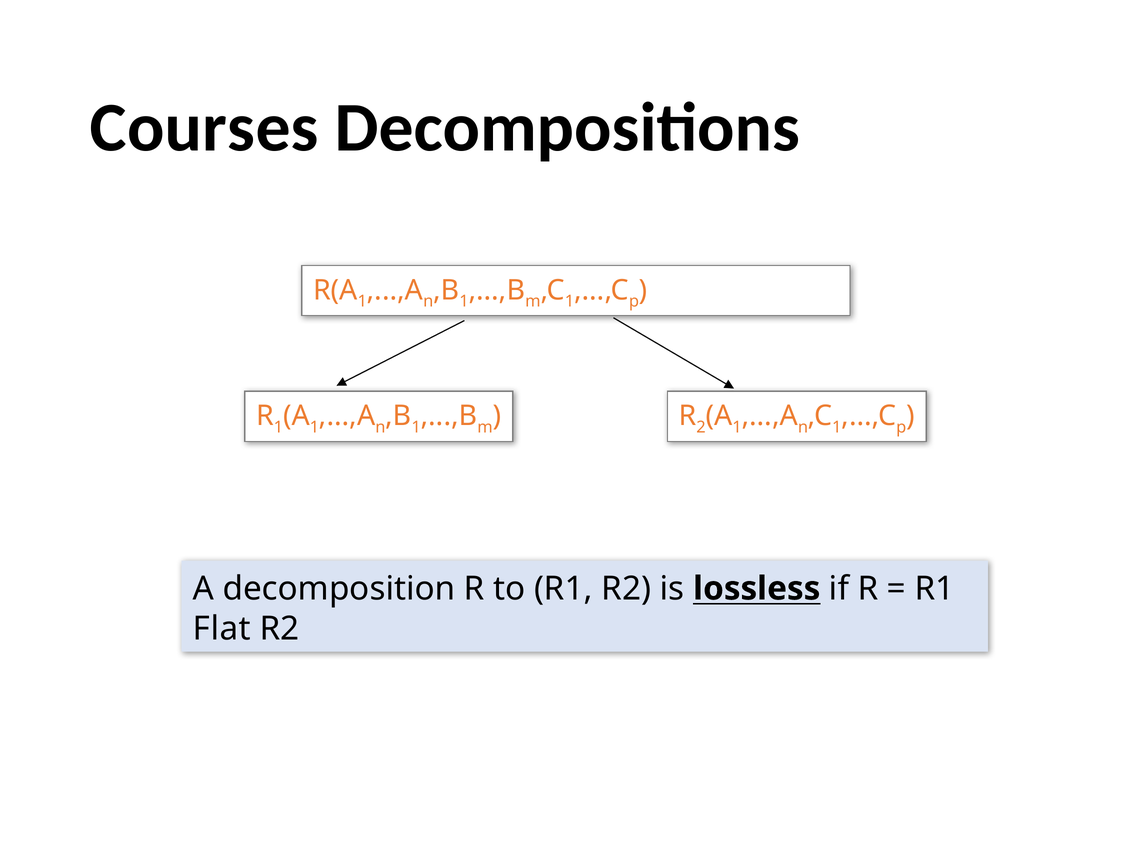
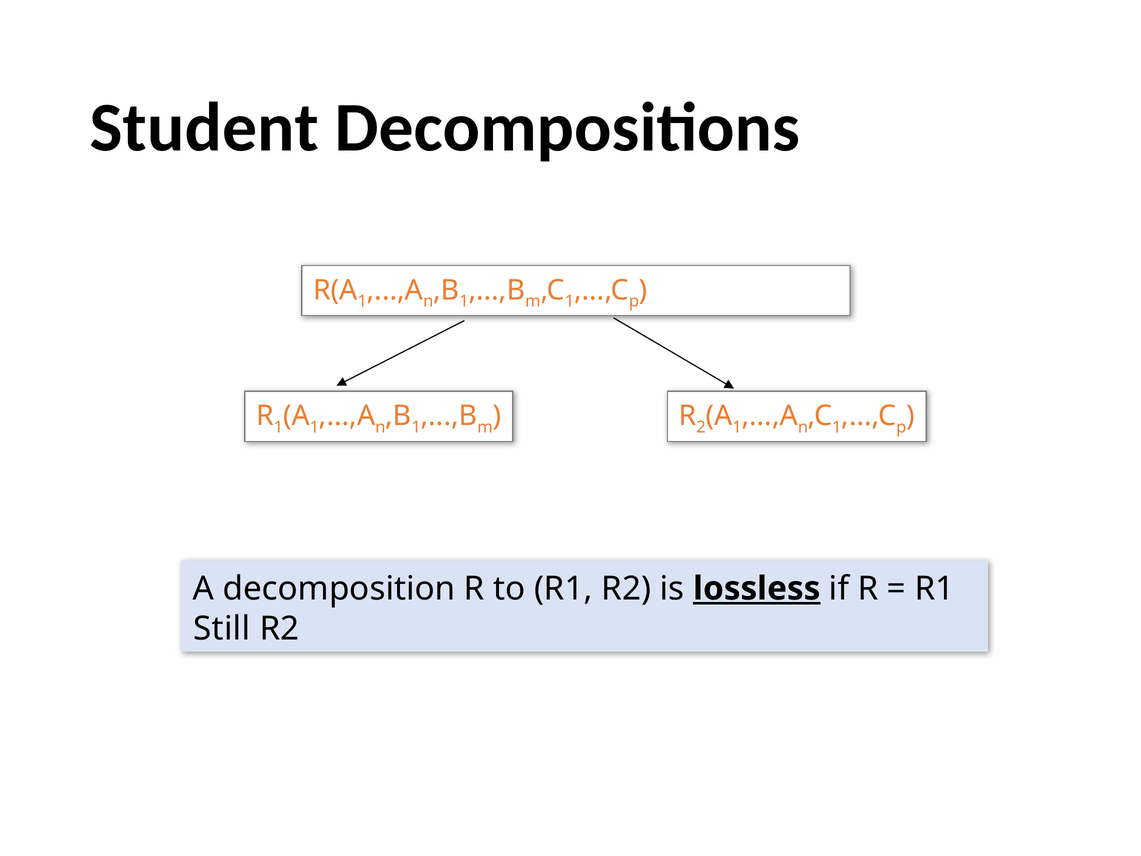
Courses: Courses -> Student (204, 128)
lossless underline: none -> present (757, 588)
Flat: Flat -> Still (222, 628)
